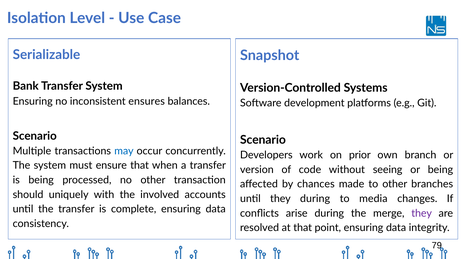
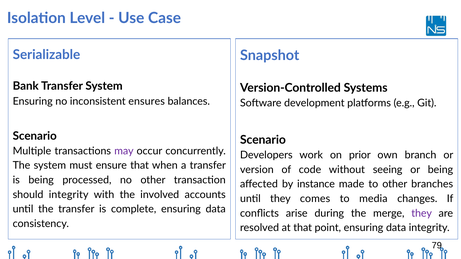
may colour: blue -> purple (124, 151)
chances: chances -> instance (316, 184)
should uniquely: uniquely -> integrity (69, 195)
they during: during -> comes (315, 199)
